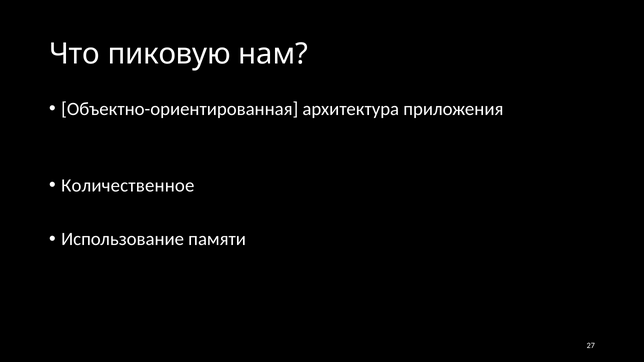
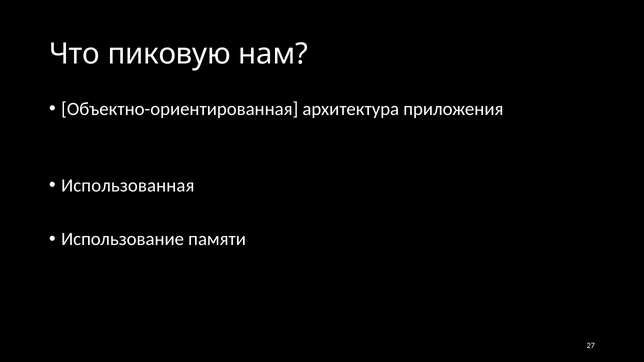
Количественное: Количественное -> Использованная (128, 185)
